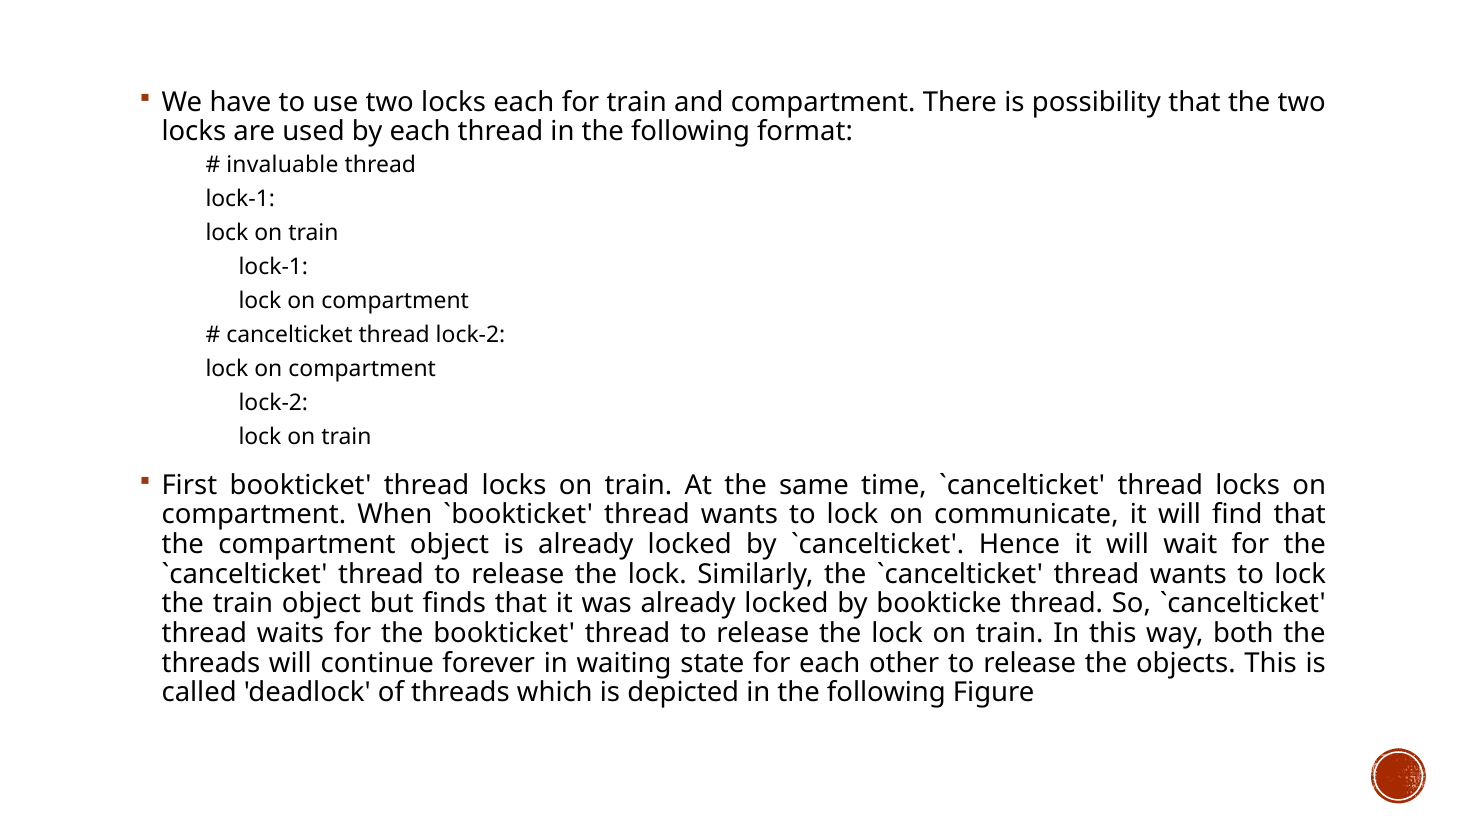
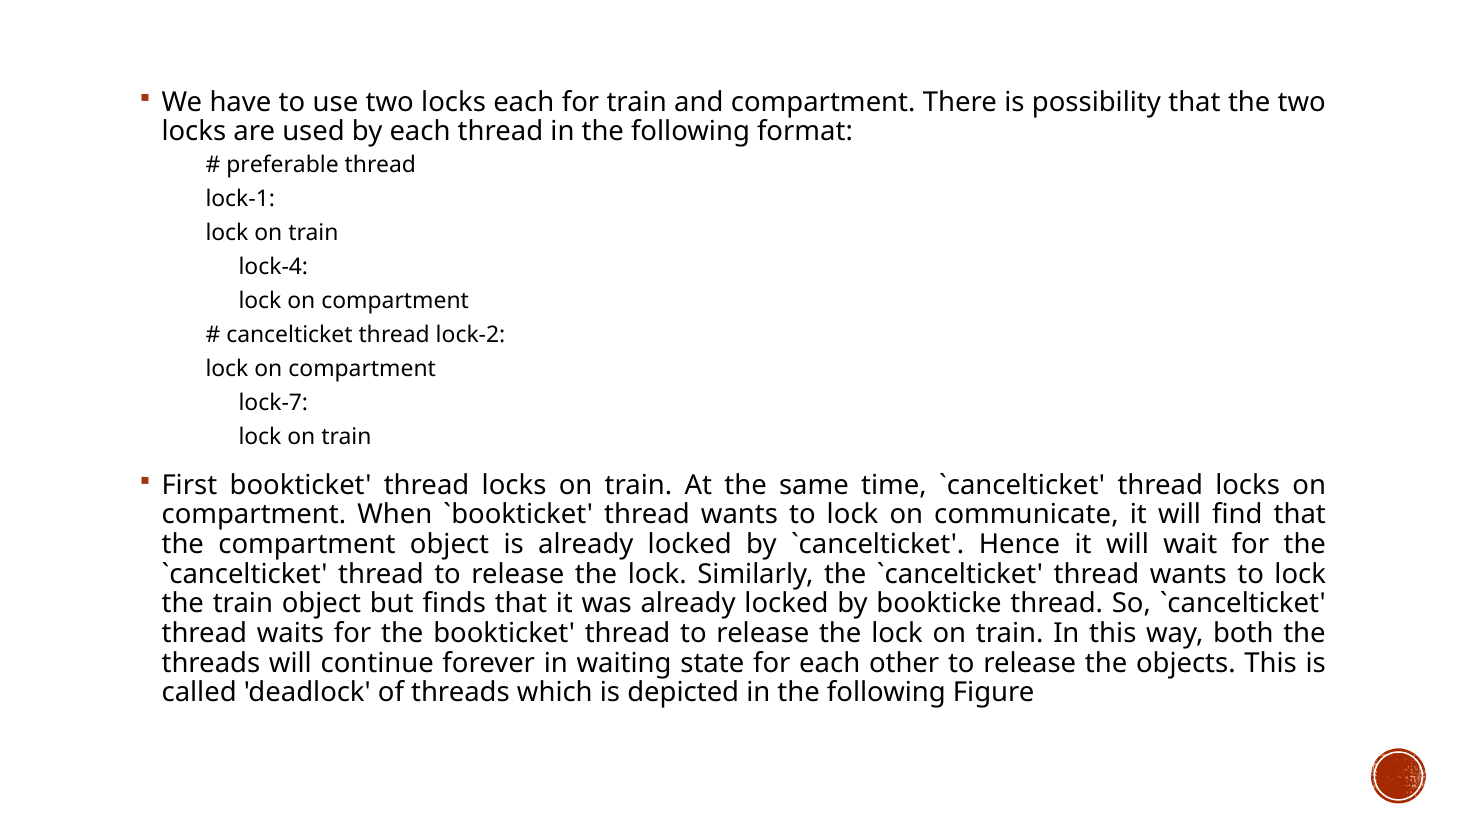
invaluable: invaluable -> preferable (283, 165)
lock-1: lock-1 -> lock-4 (273, 267)
lock-2: lock-2 -> lock-7 (273, 403)
